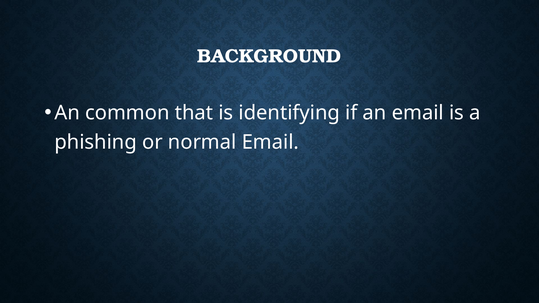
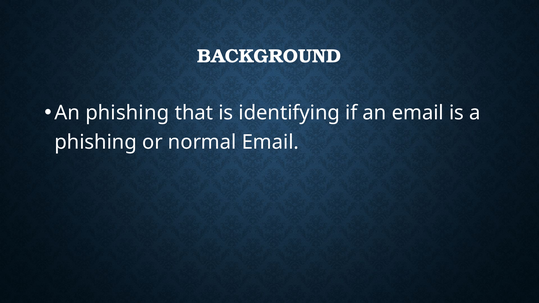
An common: common -> phishing (127, 113)
